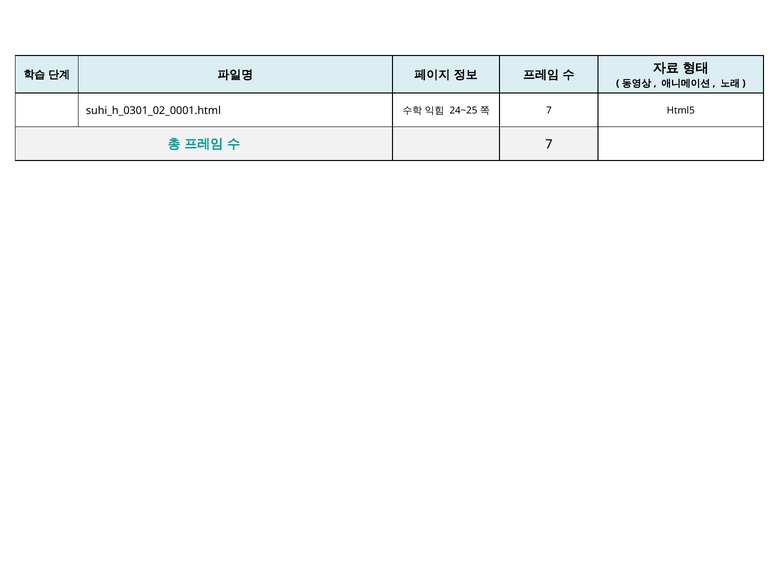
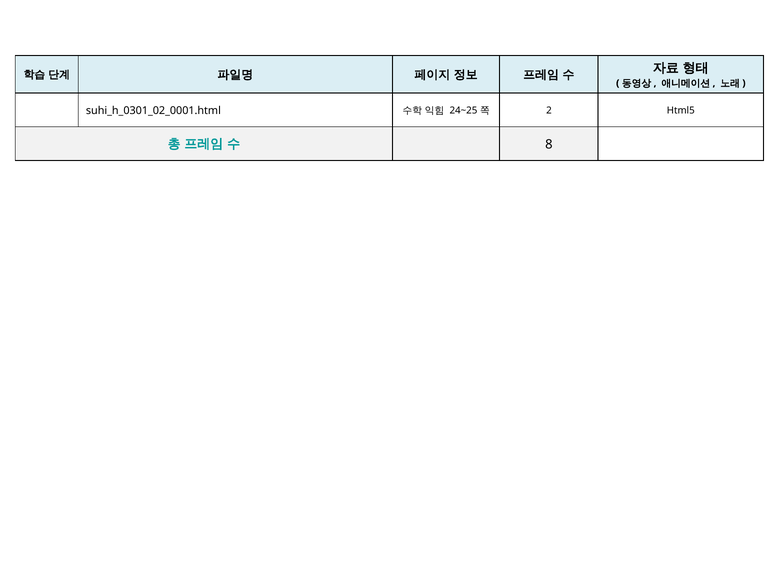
7: 7 -> 2 (549, 111)
7: 7 -> 8 (549, 144)
